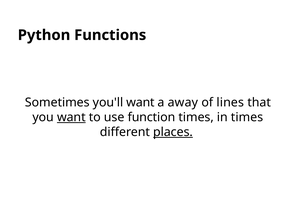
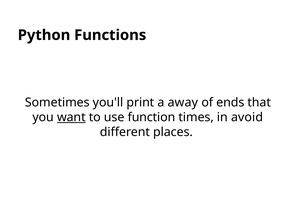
you'll want: want -> print (140, 102)
lines: lines -> ends (230, 102)
in times: times -> avoid (247, 117)
places underline: present -> none (173, 132)
